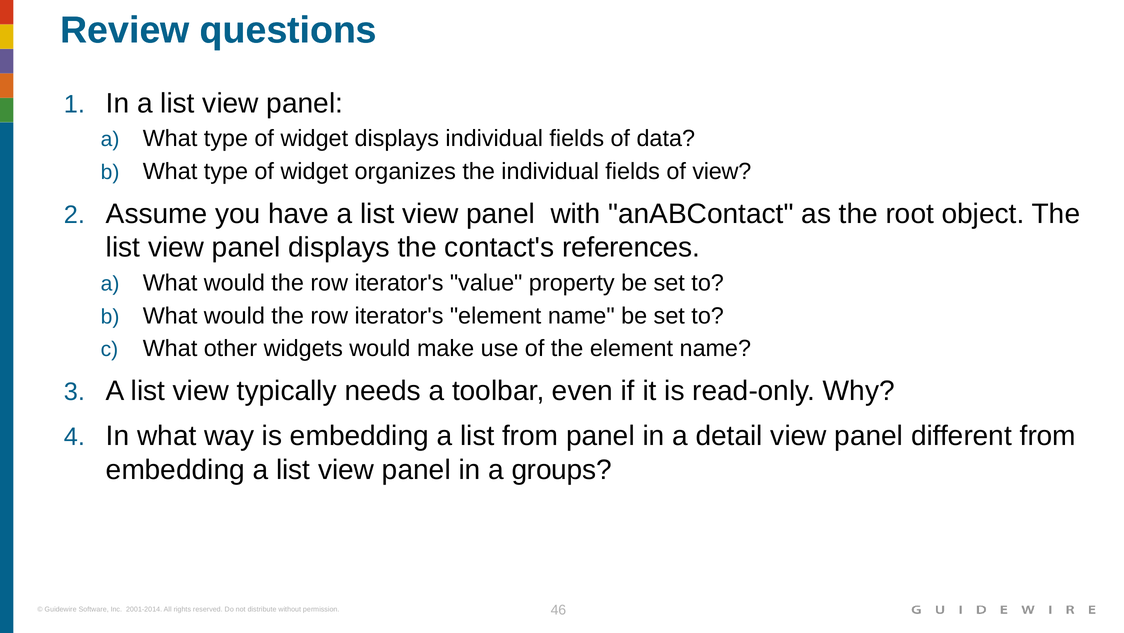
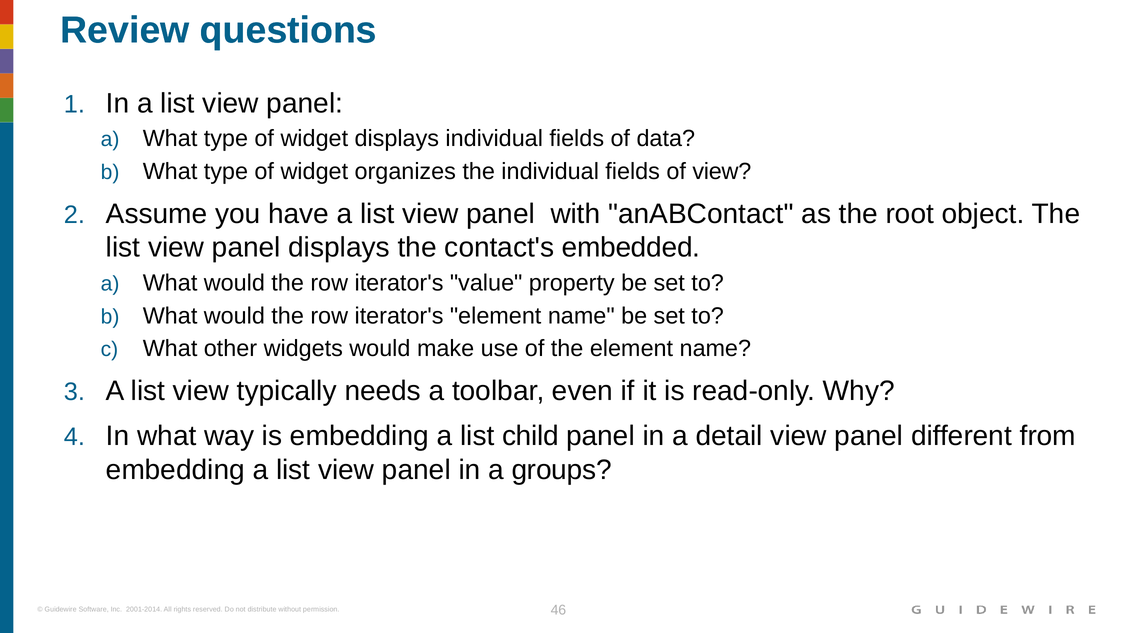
references: references -> embedded (631, 247)
list from: from -> child (530, 436)
